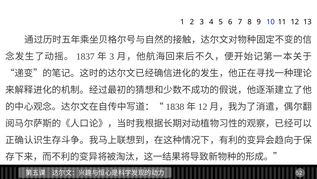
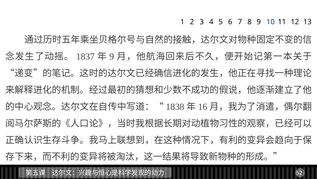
3: 3 -> 9 (112, 56)
12: 12 -> 16 (203, 106)
